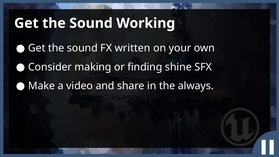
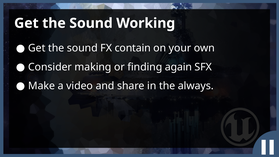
written: written -> contain (133, 48)
shine: shine -> again (178, 67)
